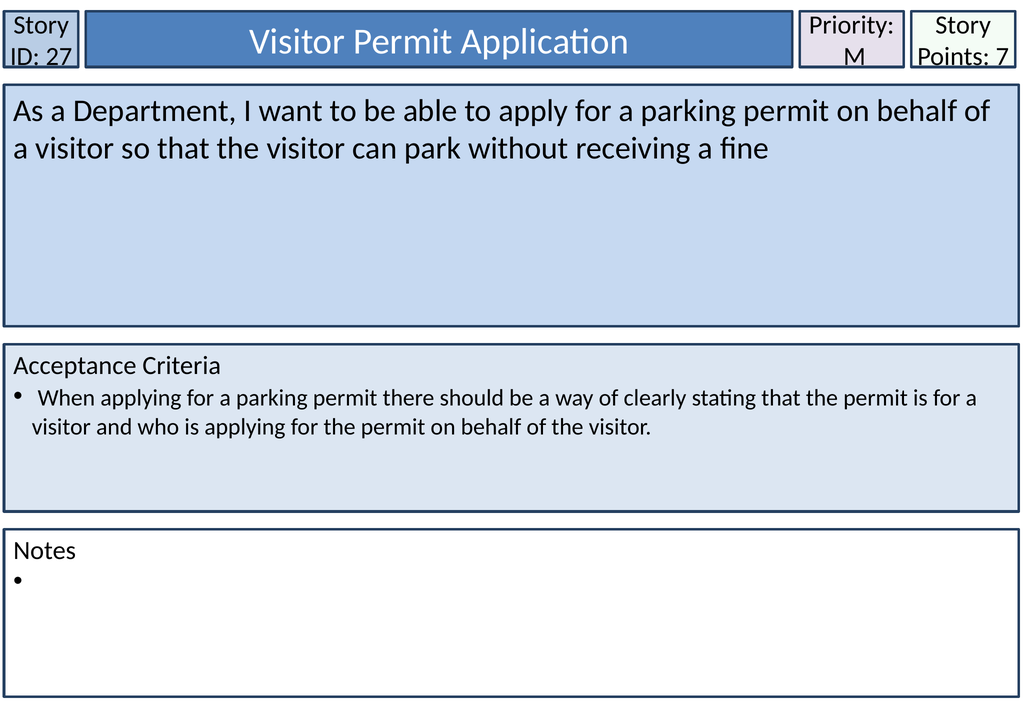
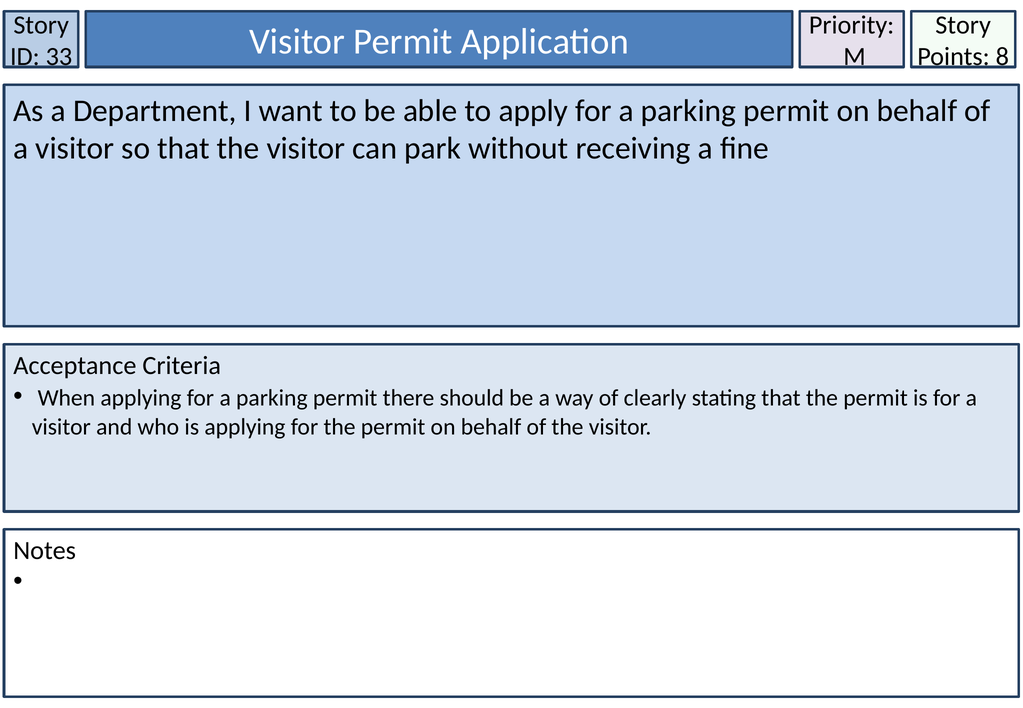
27: 27 -> 33 (59, 57)
7: 7 -> 8 (1002, 57)
